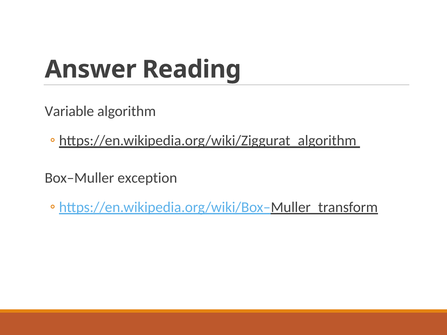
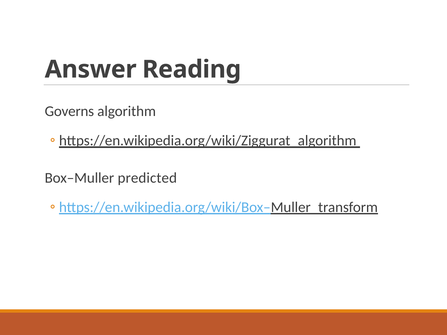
Variable: Variable -> Governs (69, 111)
exception: exception -> predicted (147, 178)
